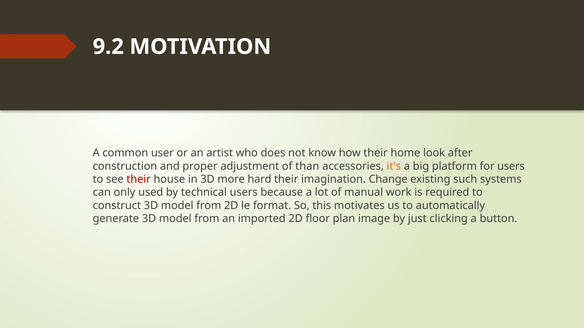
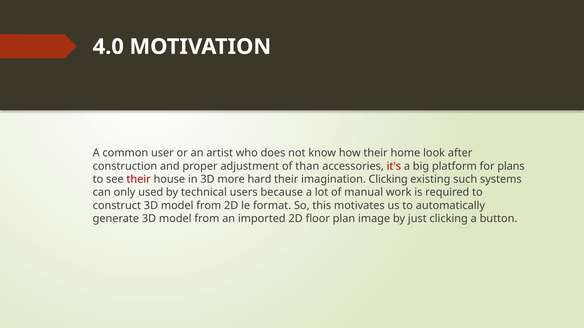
9.2: 9.2 -> 4.0 (108, 47)
it's colour: orange -> red (394, 166)
for users: users -> plans (511, 166)
imagination Change: Change -> Clicking (388, 180)
